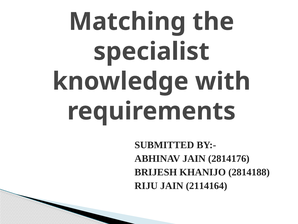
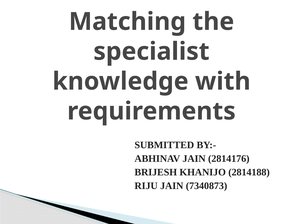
2114164: 2114164 -> 7340873 (207, 185)
